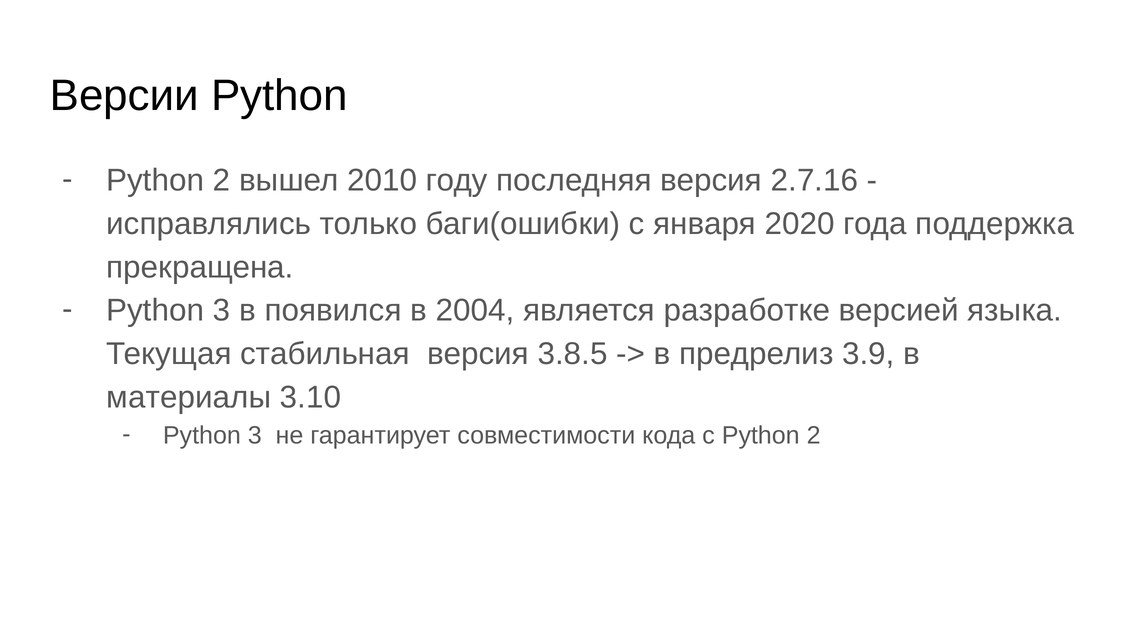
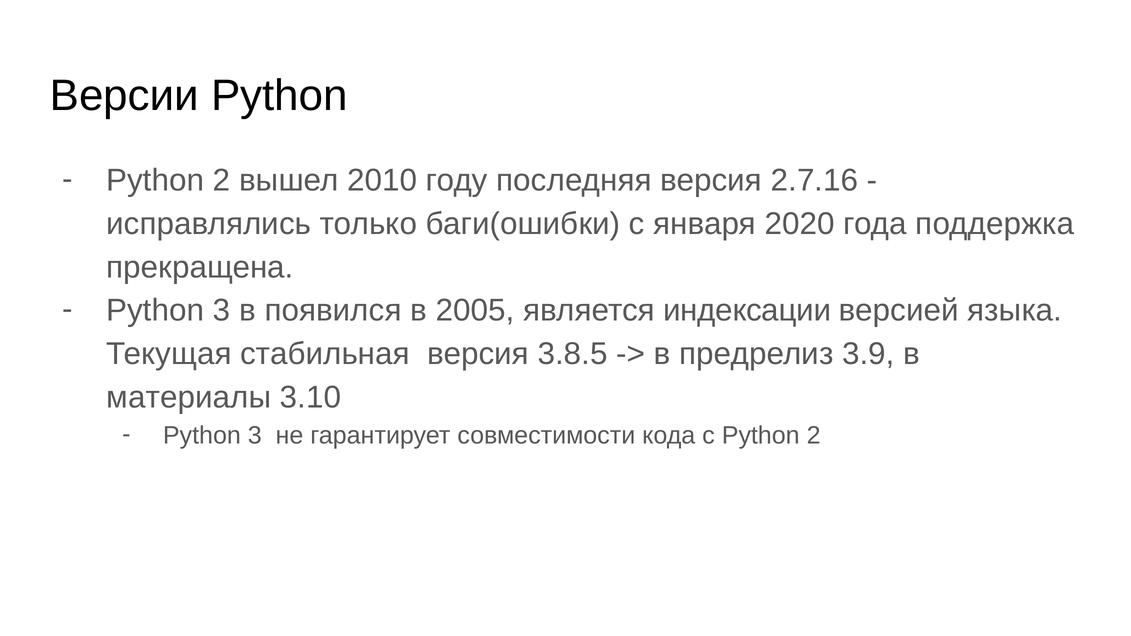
2004: 2004 -> 2005 (475, 311)
разработке: разработке -> индексации (747, 311)
